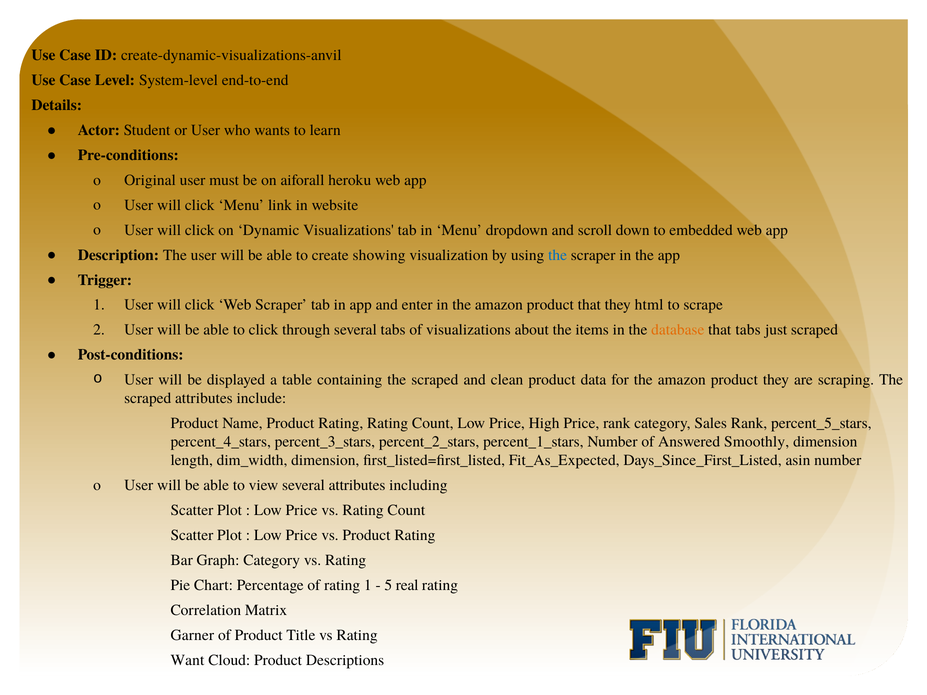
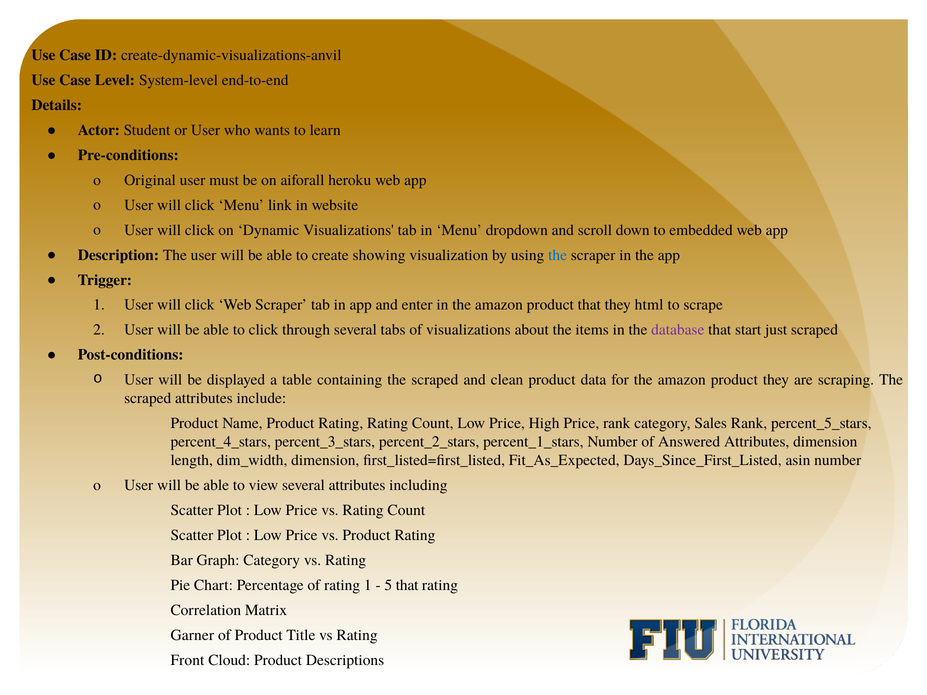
database colour: orange -> purple (678, 330)
that tabs: tabs -> start (748, 330)
Answered Smoothly: Smoothly -> Attributes (757, 442)
5 real: real -> that (407, 585)
Want: Want -> Front (187, 660)
